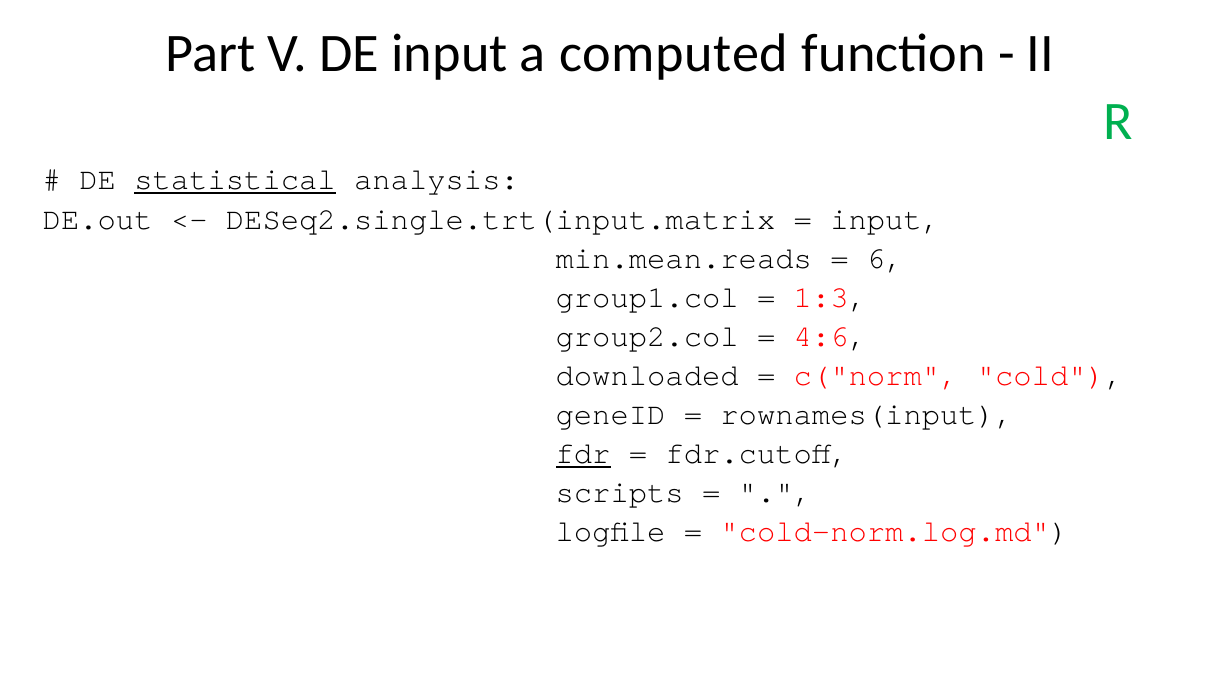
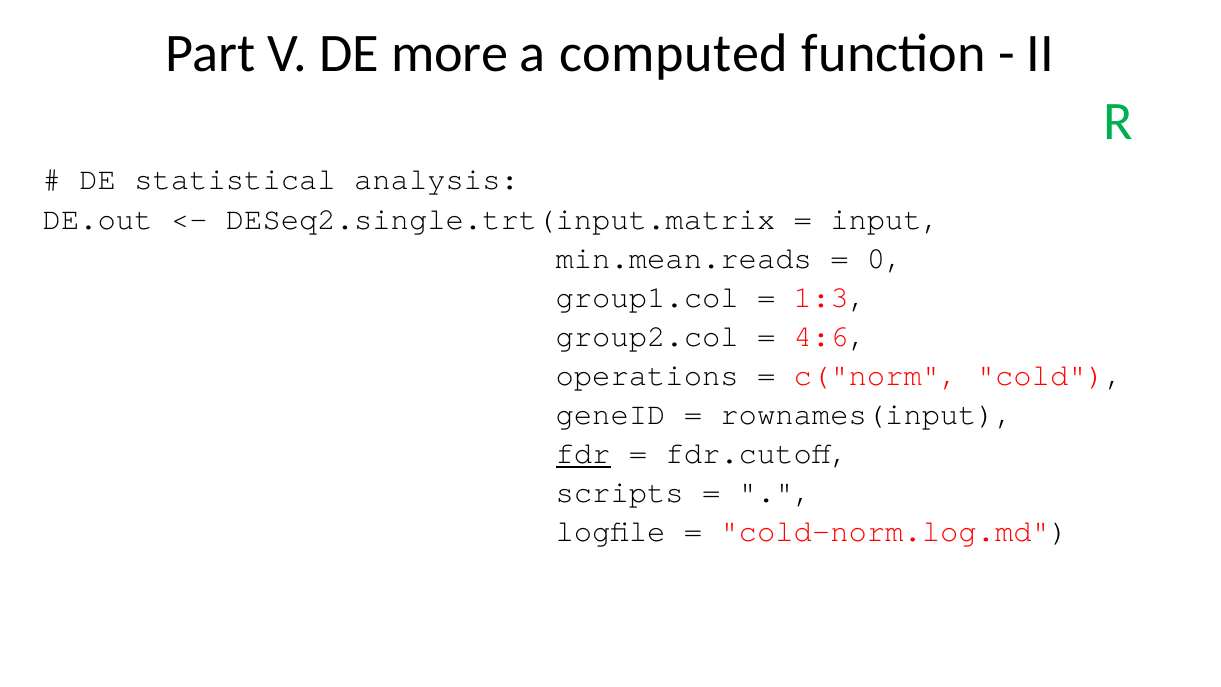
DE input: input -> more (450, 54)
statistical underline: present -> none (235, 180)
6: 6 -> 0 (885, 258)
downloaded: downloaded -> operations (647, 375)
